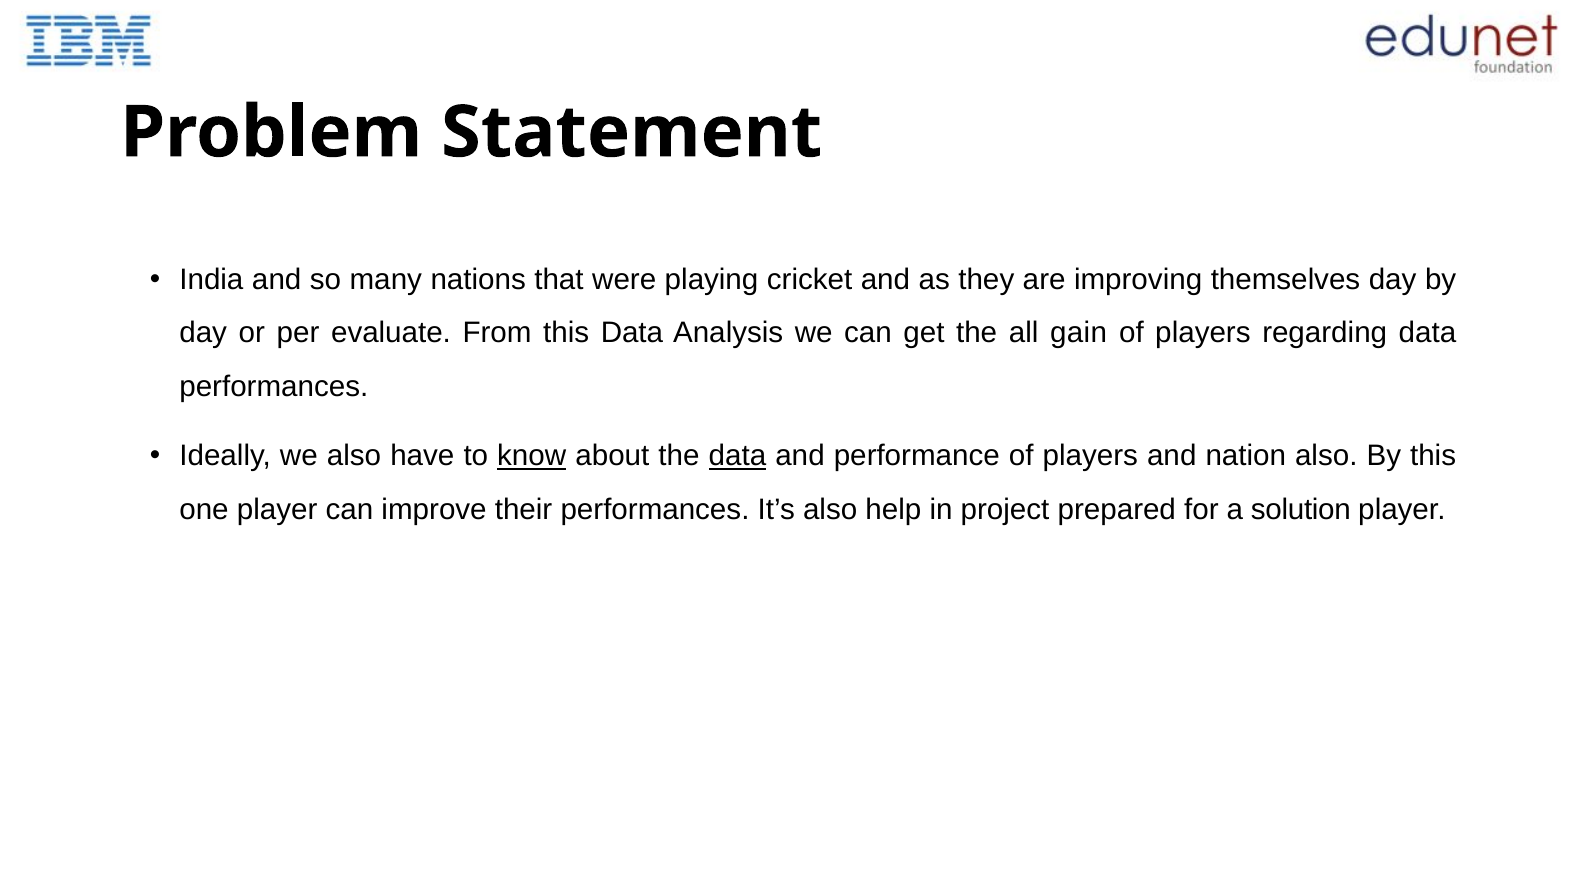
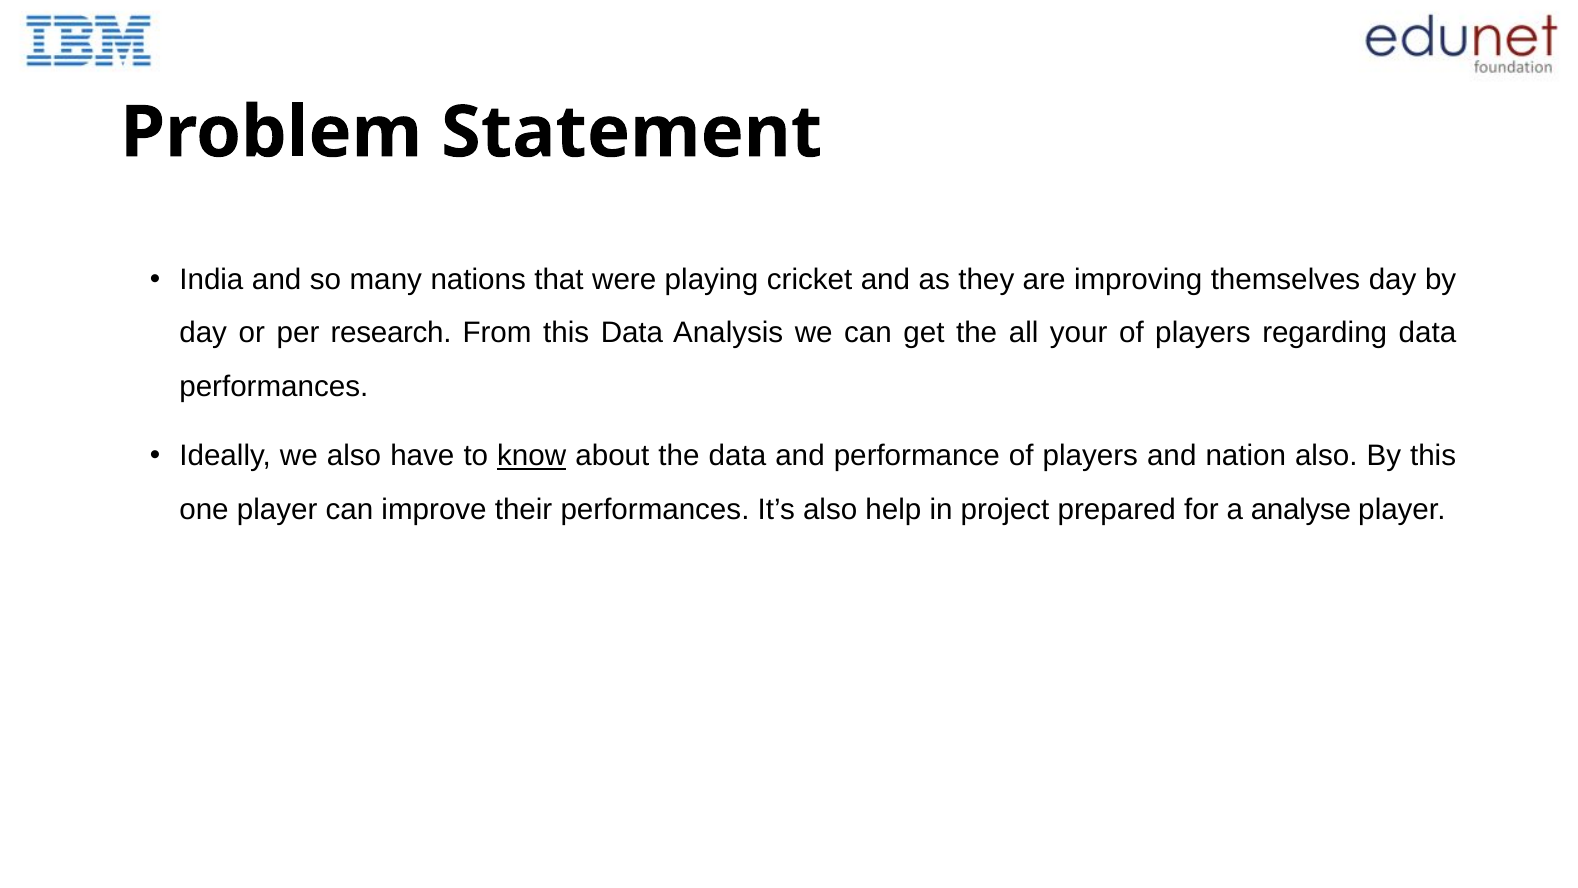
evaluate: evaluate -> research (391, 333)
gain: gain -> your (1079, 333)
data underline: present -> none (737, 456)
solution: solution -> analyse (1301, 509)
